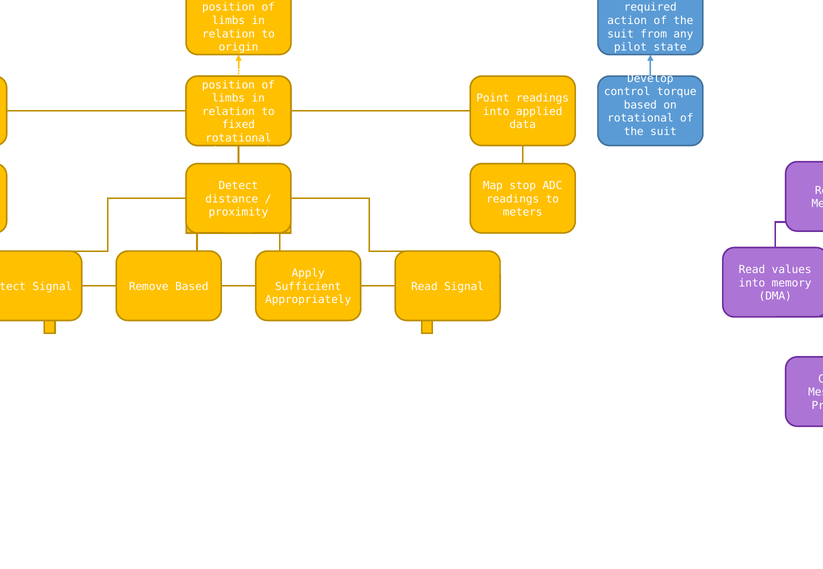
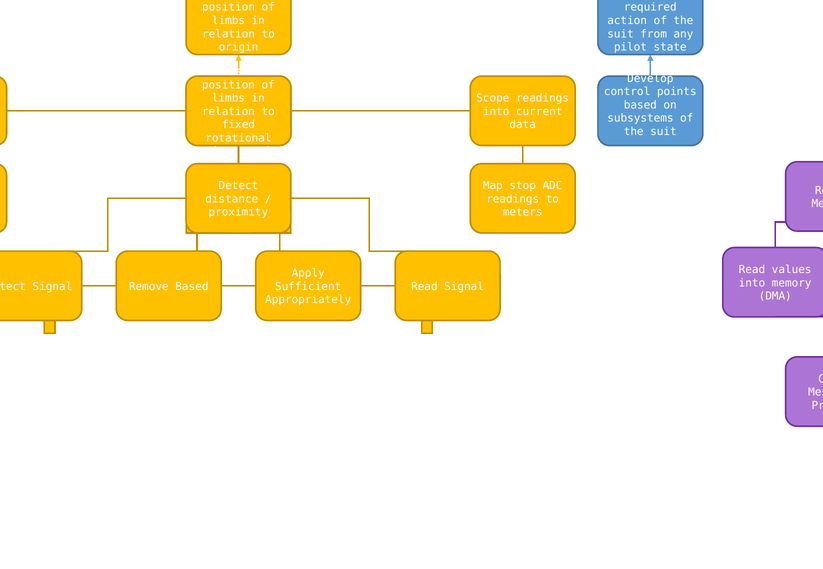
torque: torque -> points (677, 92)
Point: Point -> Scope (493, 98)
applied: applied -> current (539, 112)
rotational: rotational -> subsystems (640, 118)
